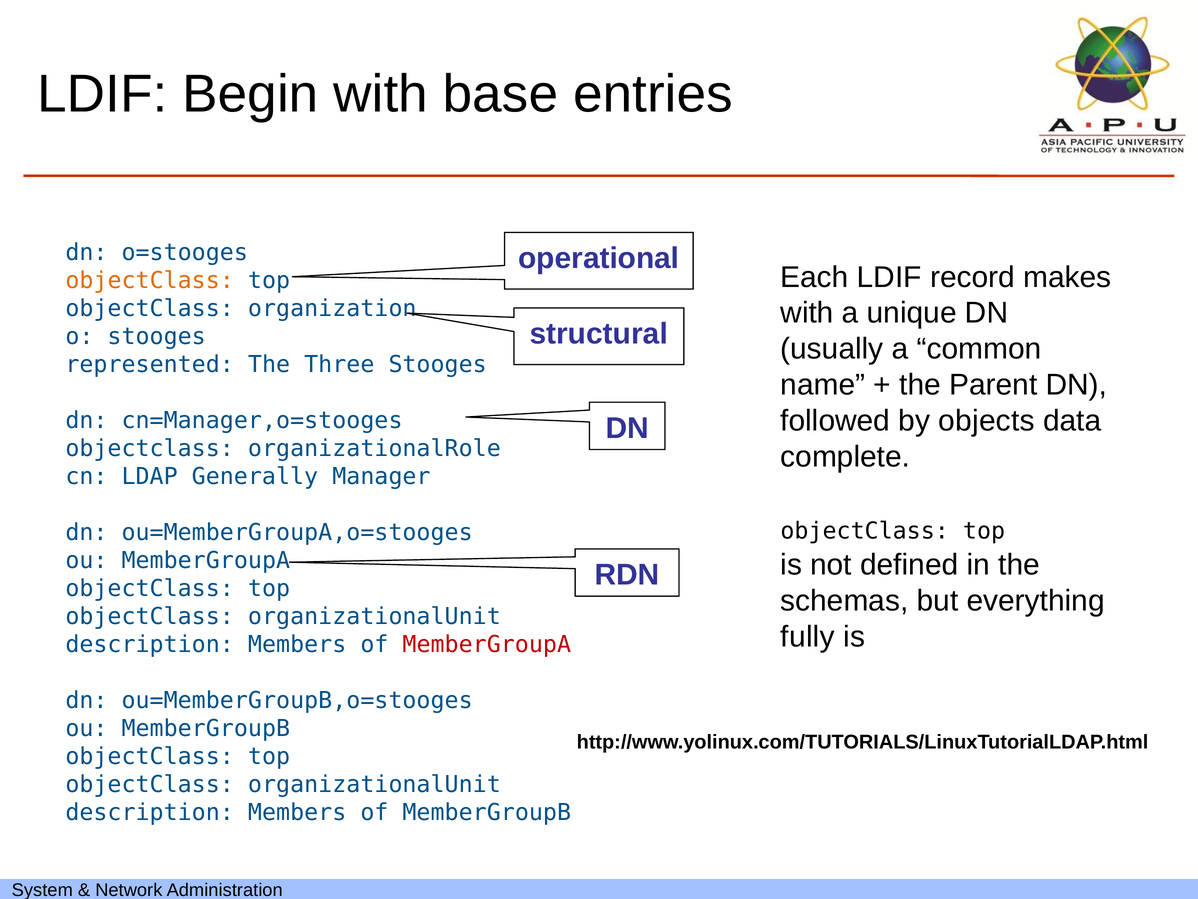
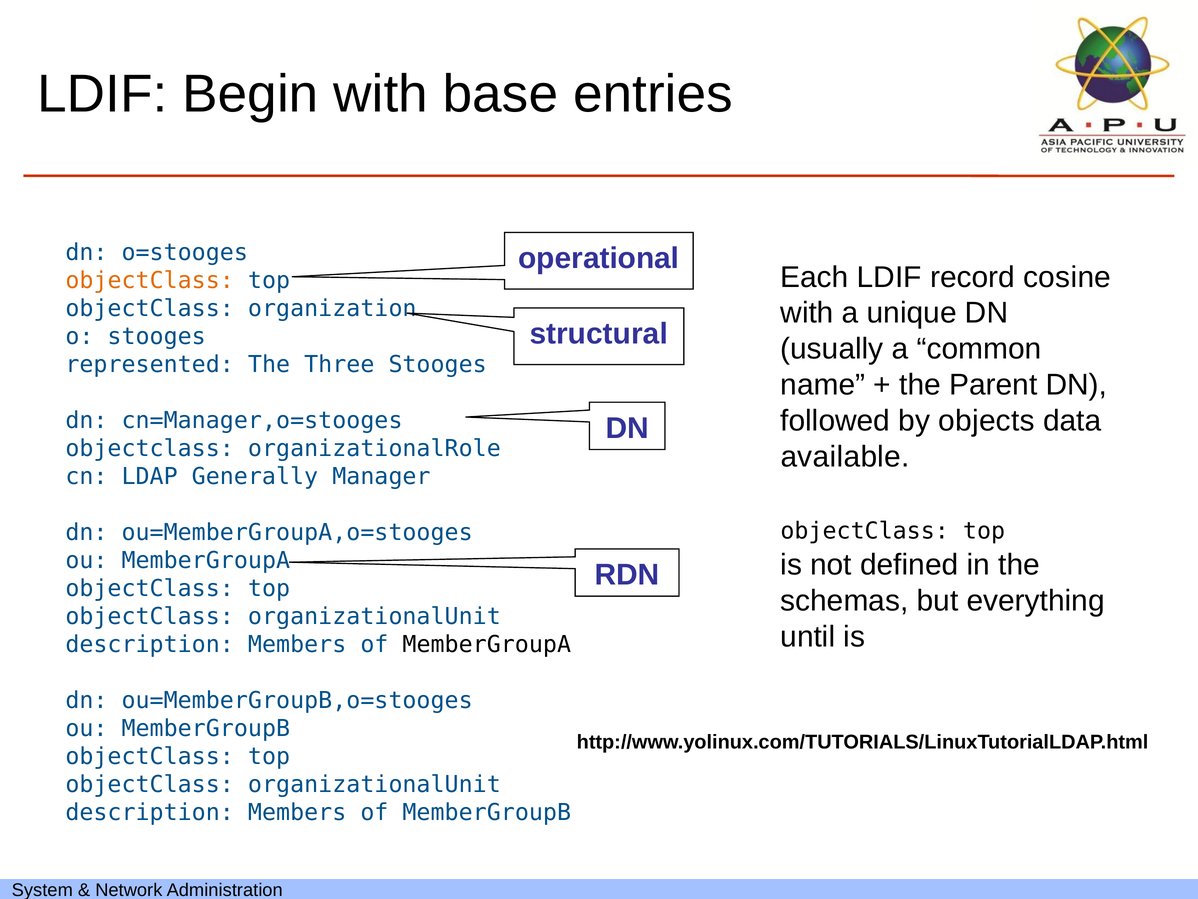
makes: makes -> cosine (1067, 277)
complete: complete -> available (845, 457)
fully: fully -> until (808, 636)
MemberGroupA colour: red -> black (487, 644)
